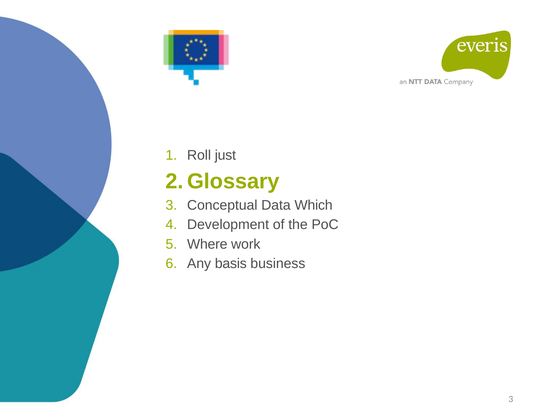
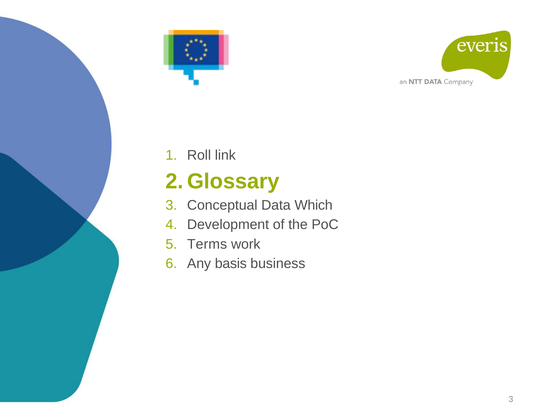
just: just -> link (225, 155)
Where: Where -> Terms (207, 244)
